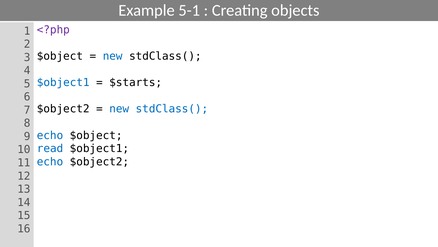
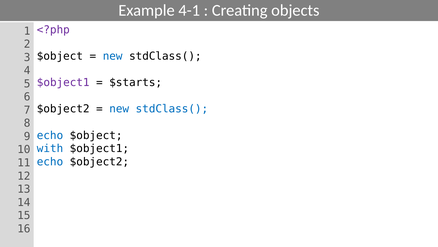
5-1: 5-1 -> 4-1 (189, 10)
$object1 colour: blue -> purple (63, 82)
read: read -> with (50, 148)
